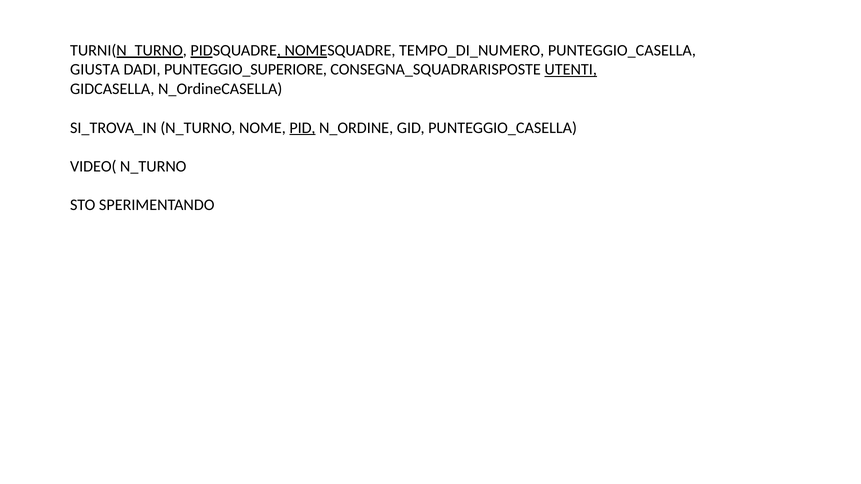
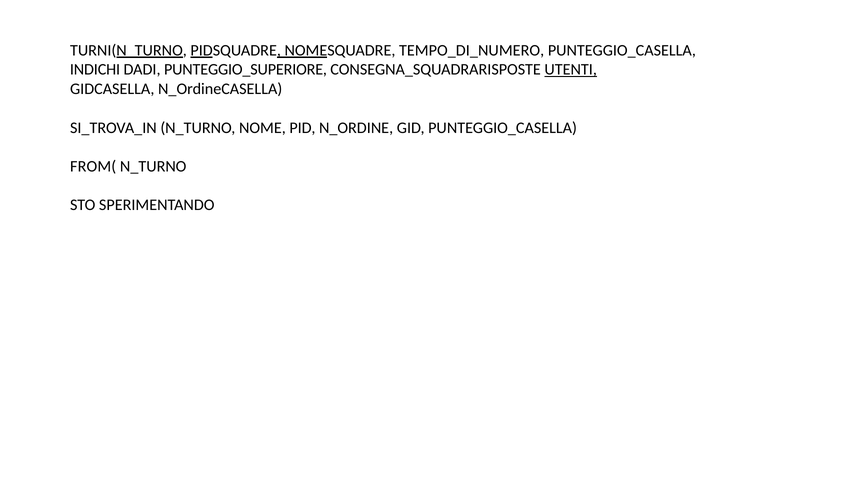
GIUSTA: GIUSTA -> INDICHI (95, 70)
PID underline: present -> none (302, 128)
VIDEO(: VIDEO( -> FRΟΜ( (93, 167)
